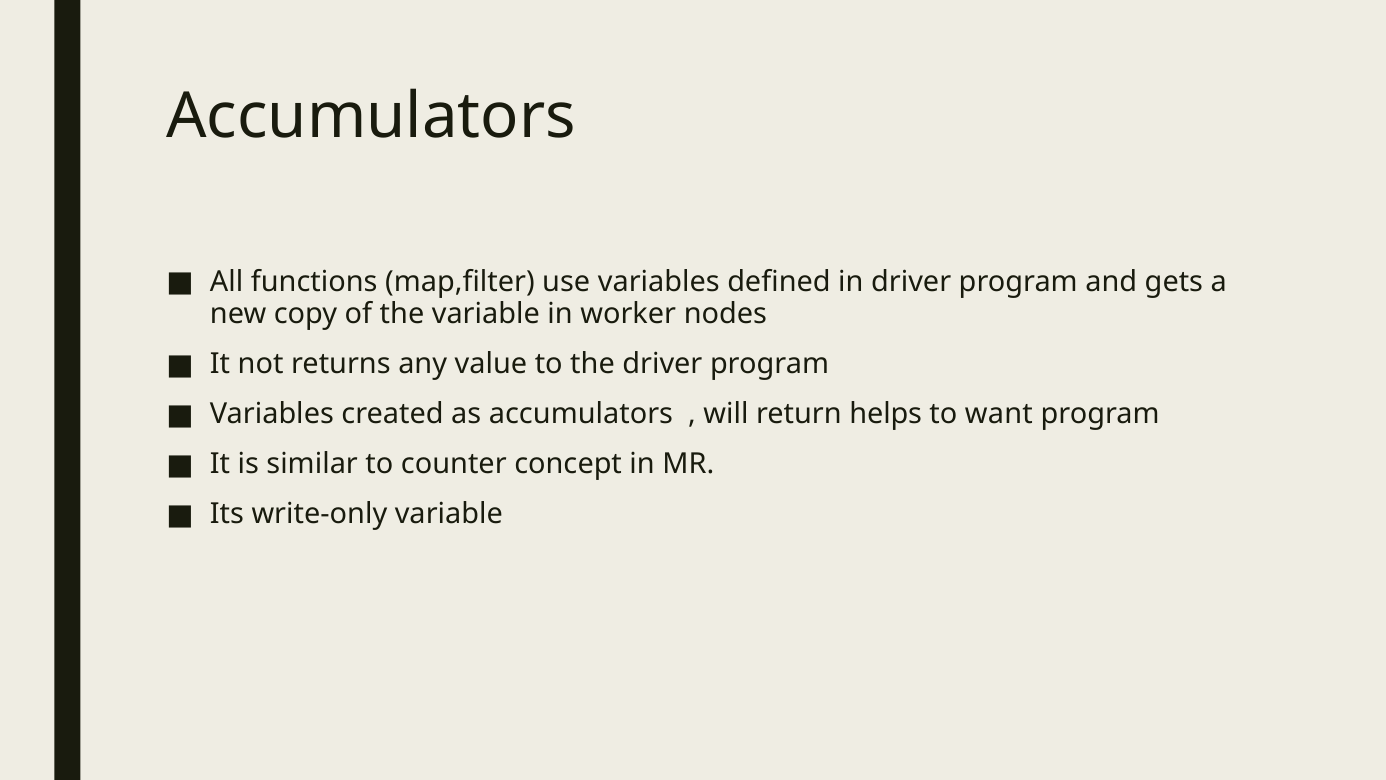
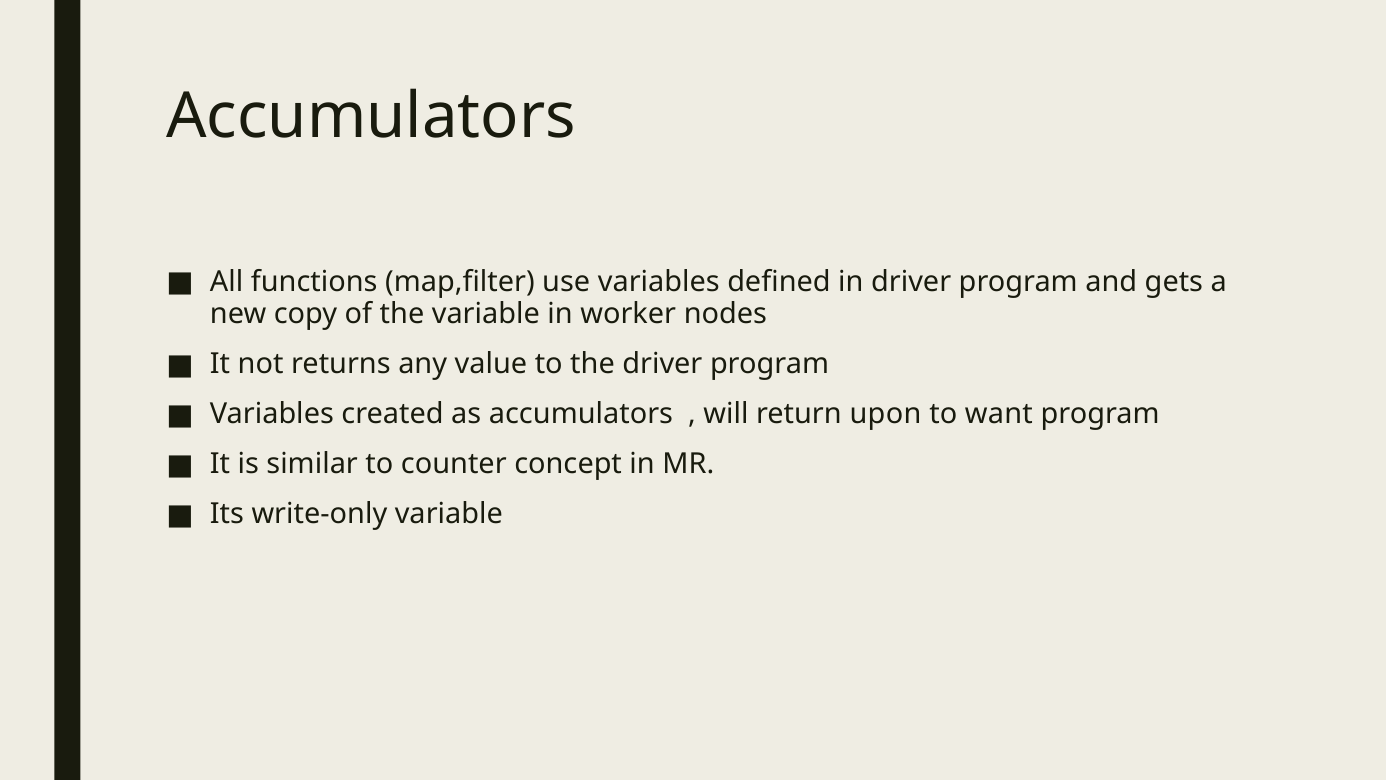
helps: helps -> upon (886, 414)
